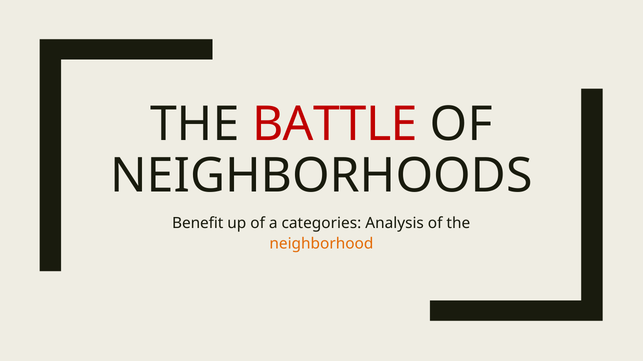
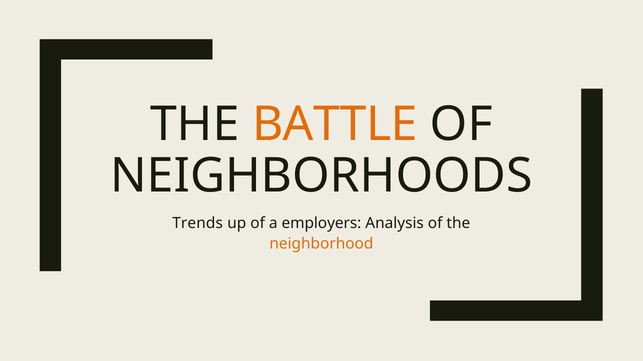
BATTLE colour: red -> orange (335, 125)
Benefit: Benefit -> Trends (198, 224)
categories: categories -> employers (321, 224)
